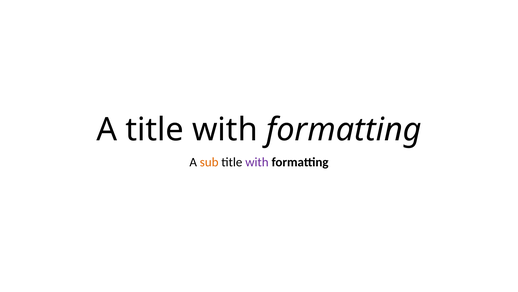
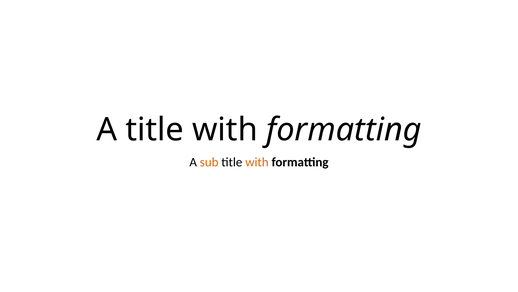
with colour: purple -> orange (257, 162)
